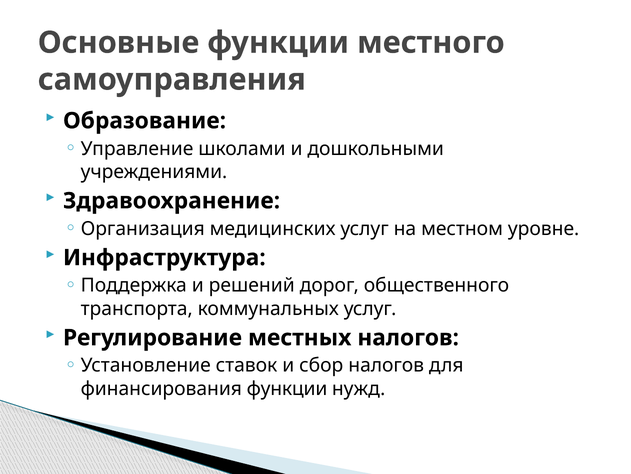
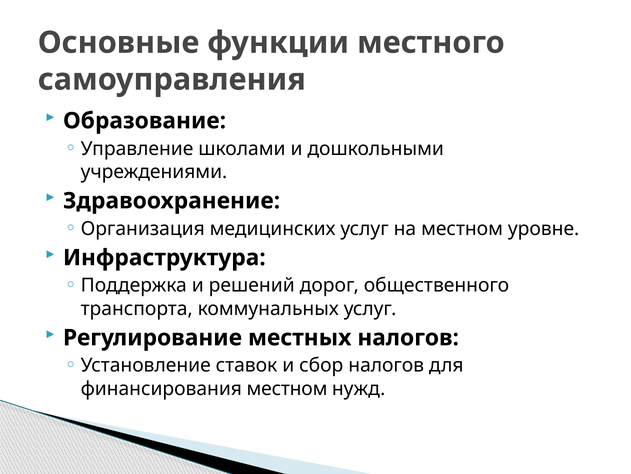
финансирования функции: функции -> местном (287, 388)
